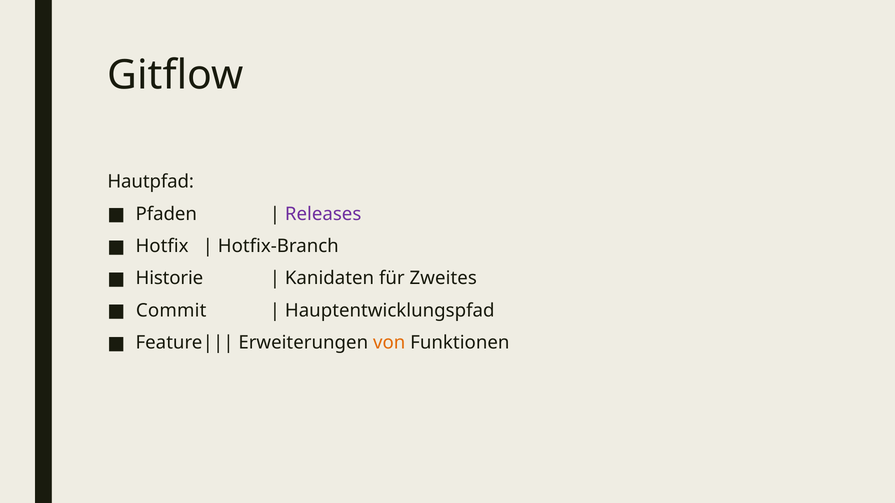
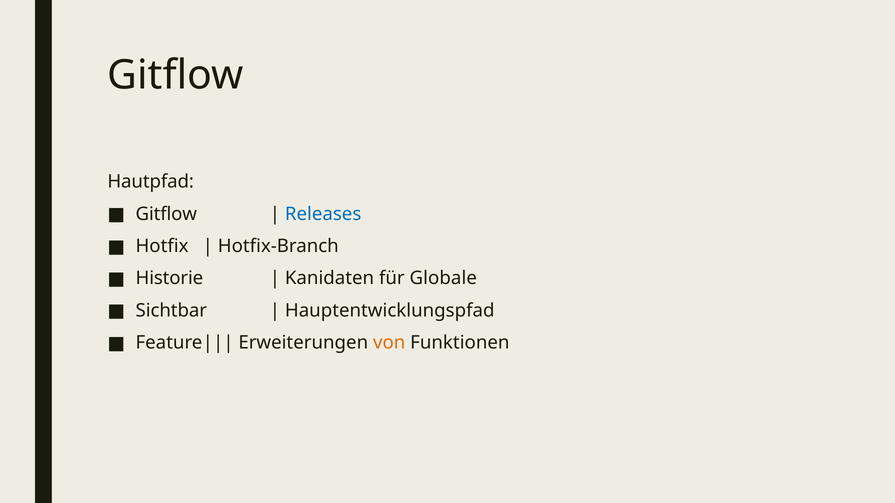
Pfaden: Pfaden -> Gitflow (166, 214)
Releases colour: purple -> blue (323, 214)
Zweites: Zweites -> Globale (443, 279)
Commit: Commit -> Sichtbar (171, 311)
